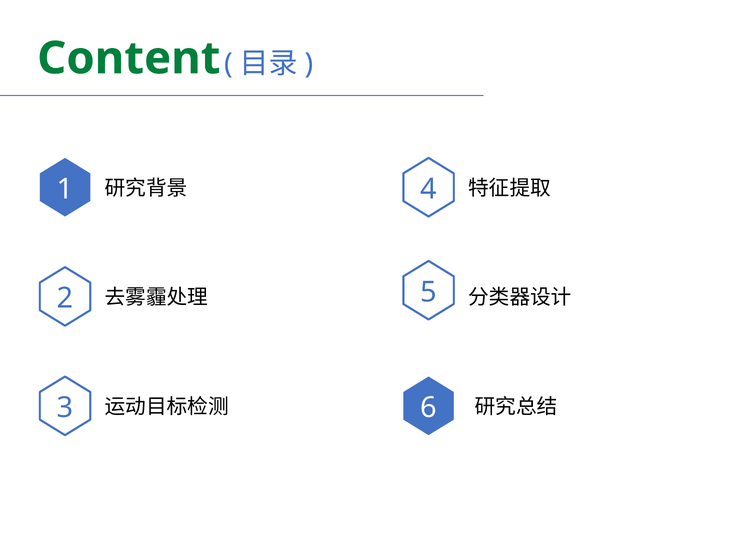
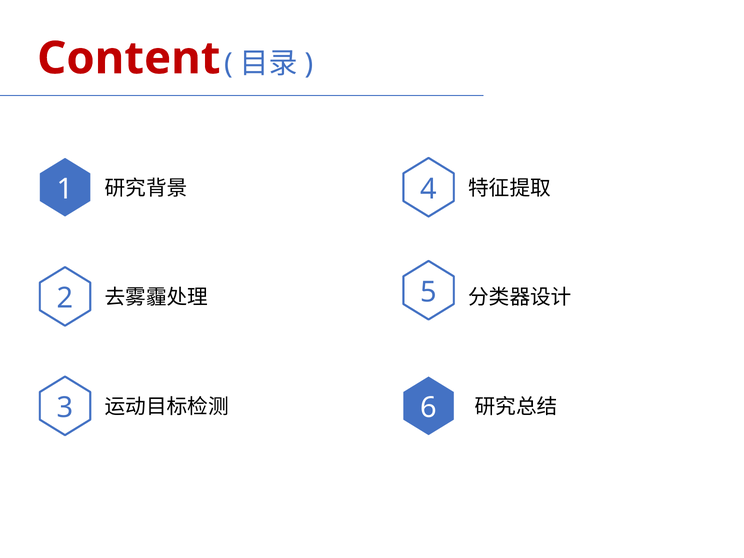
Content colour: green -> red (129, 58)
